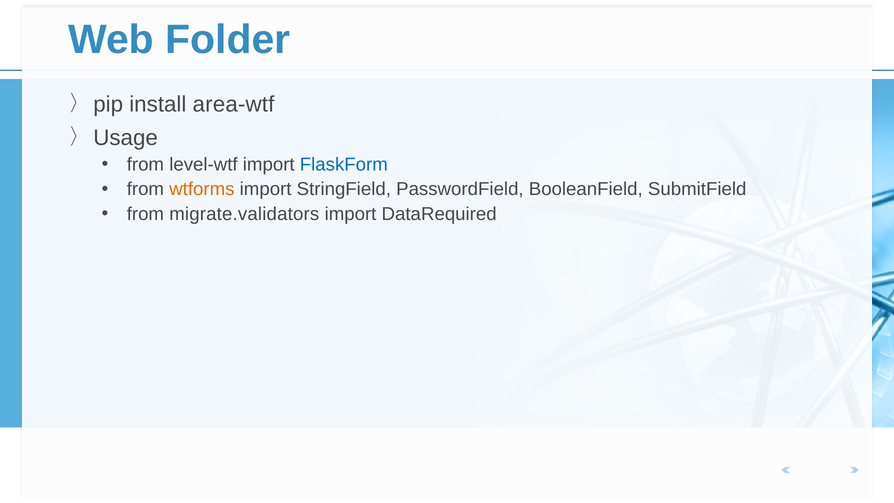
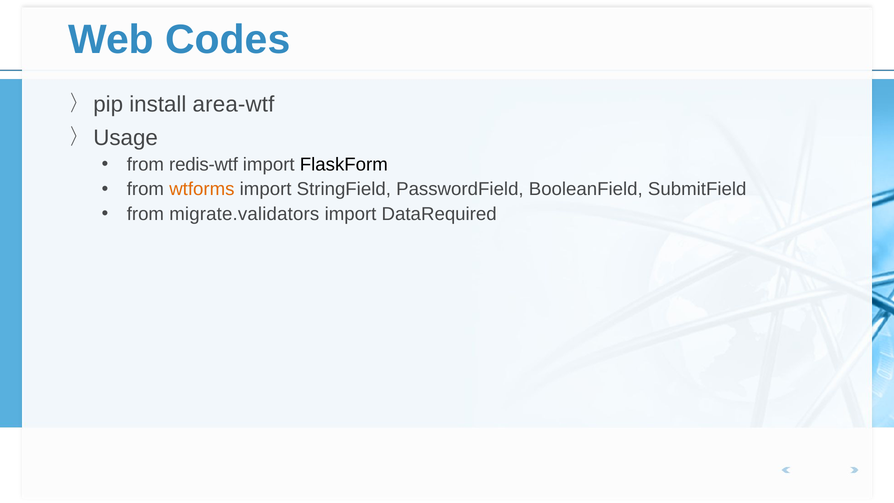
Folder: Folder -> Codes (228, 40)
level-wtf: level-wtf -> redis-wtf (204, 164)
FlaskForm colour: blue -> black (344, 164)
